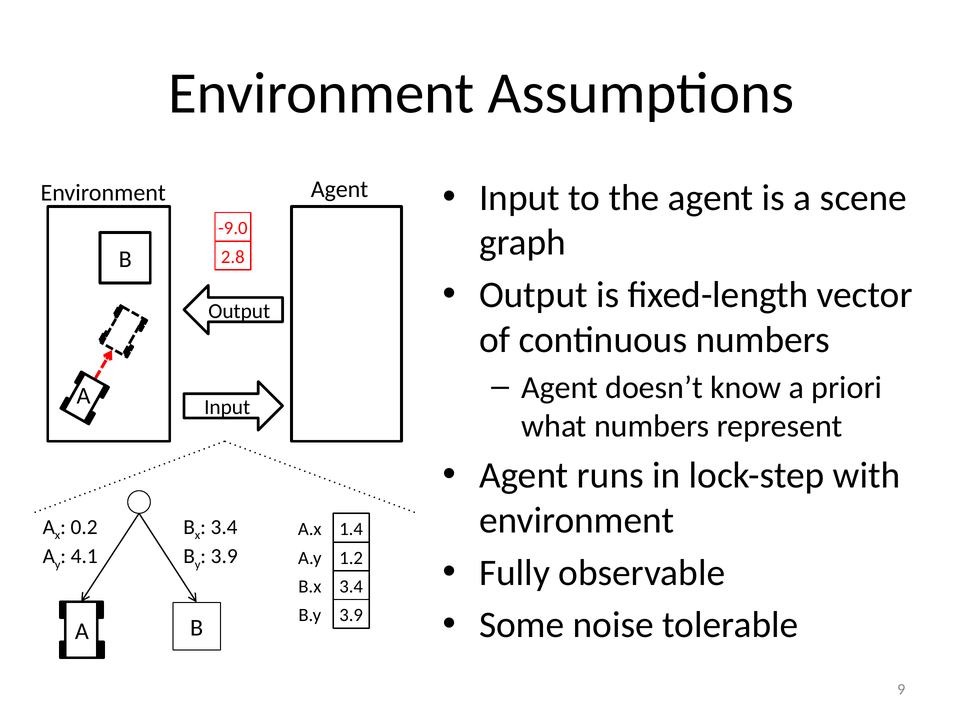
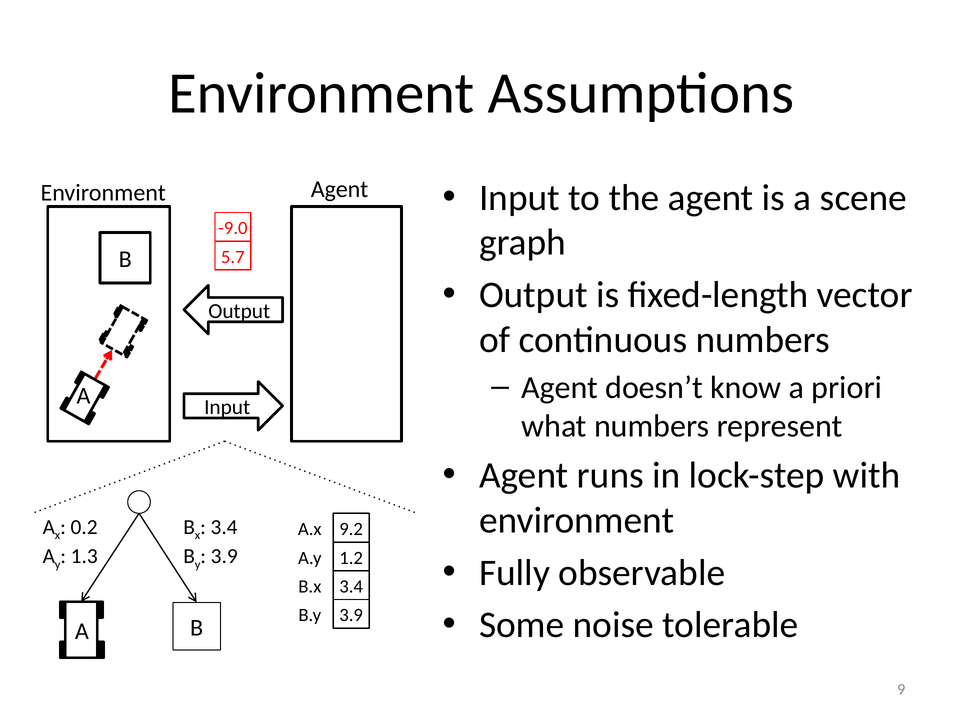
2.8: 2.8 -> 5.7 (233, 257)
1.4: 1.4 -> 9.2 (351, 529)
4.1: 4.1 -> 1.3 (84, 556)
